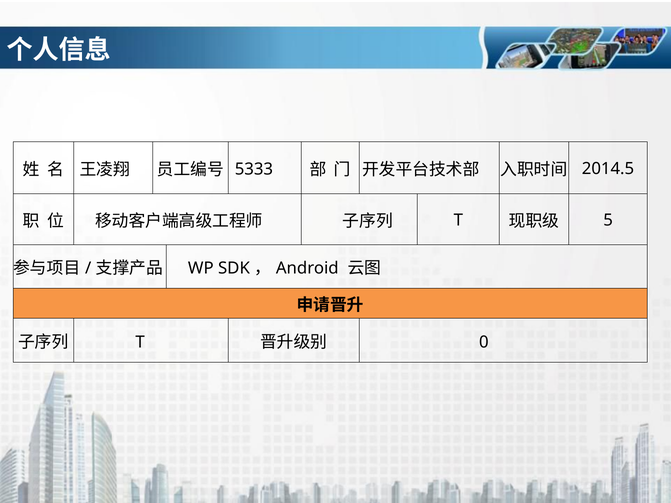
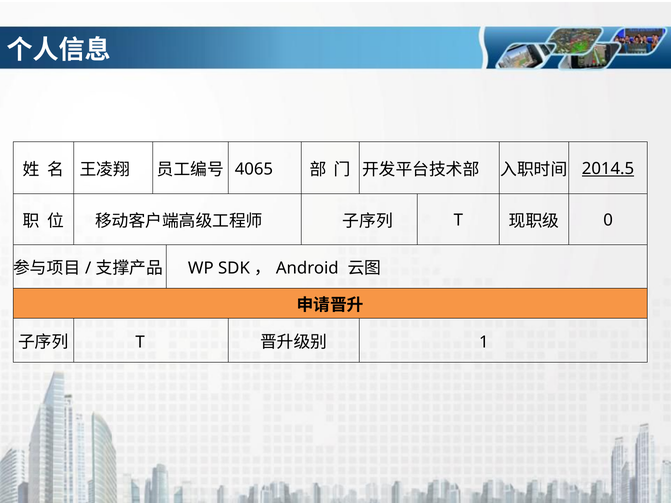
5333: 5333 -> 4065 (254, 170)
2014.5 underline: none -> present (608, 169)
5: 5 -> 0 (608, 220)
0: 0 -> 1 (484, 342)
